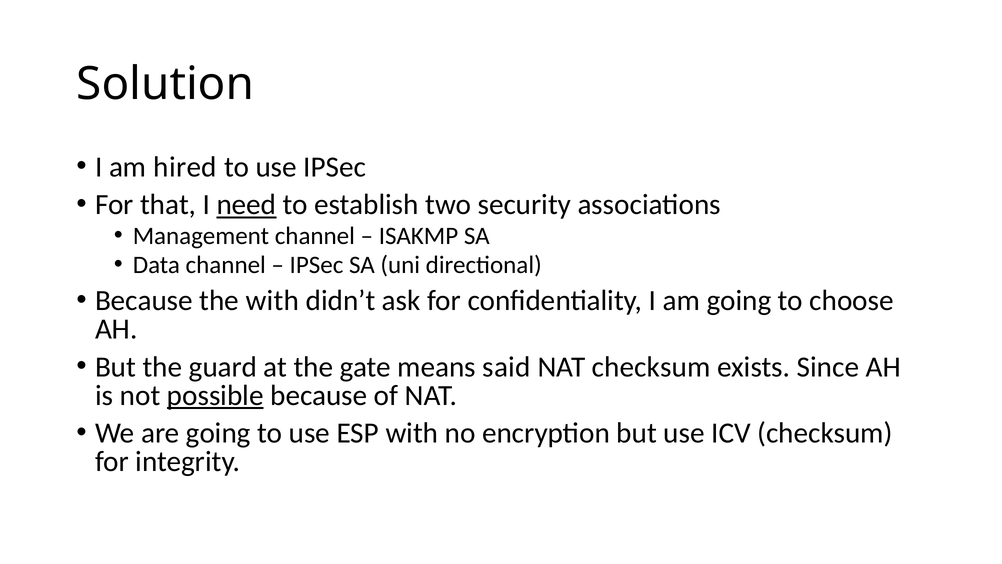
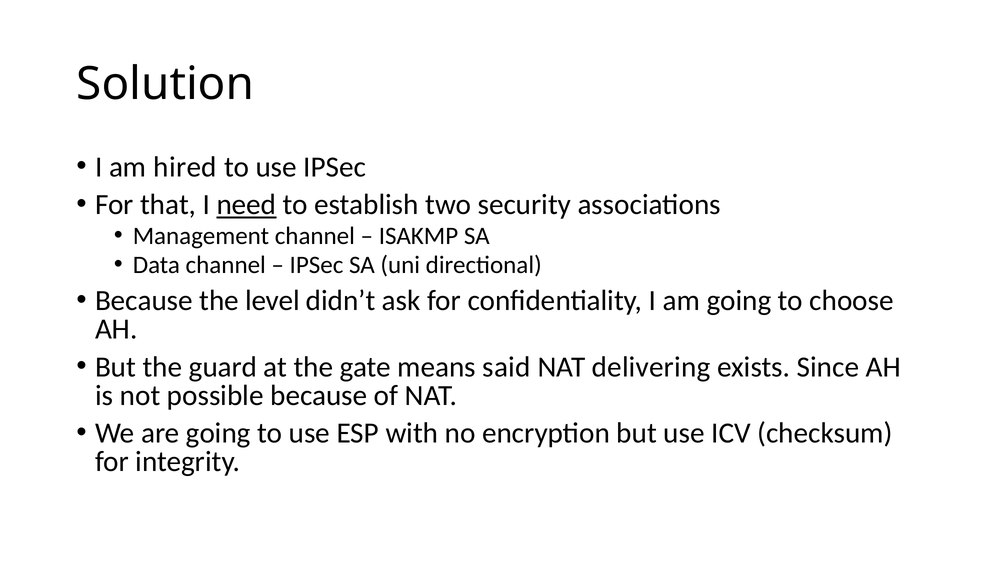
the with: with -> level (273, 301)
NAT checksum: checksum -> delivering (651, 367)
possible underline: present -> none (215, 395)
